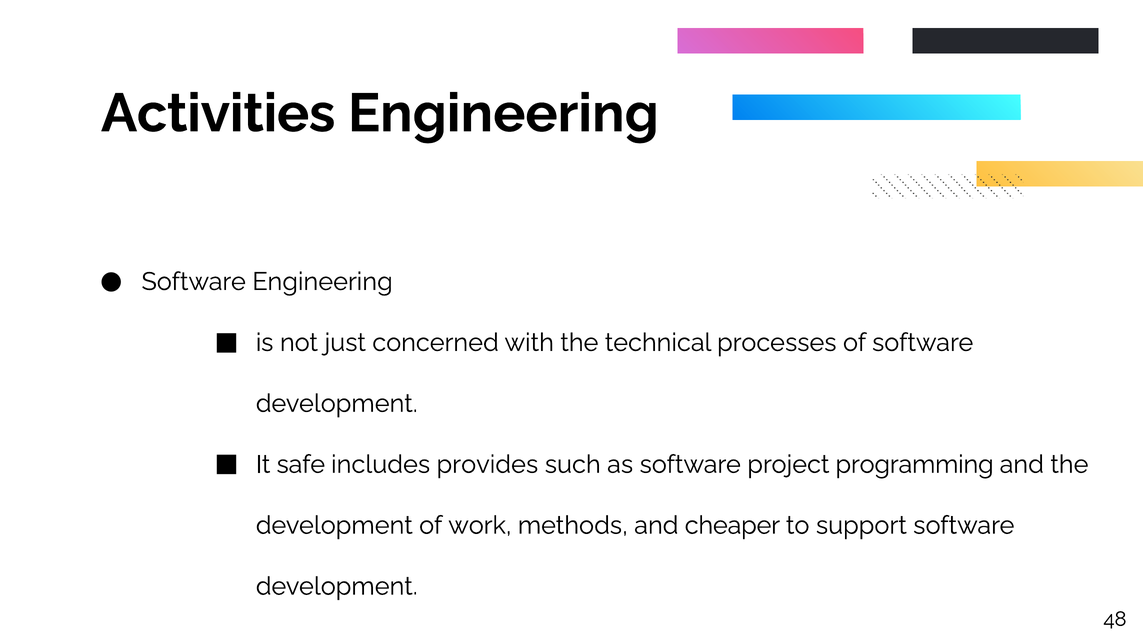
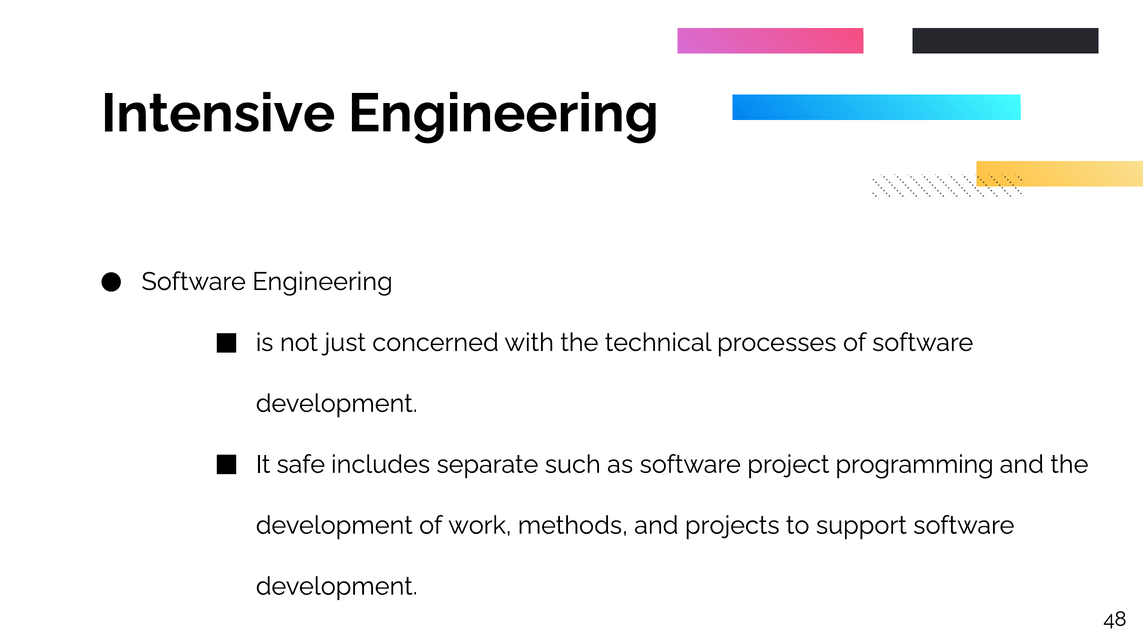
Activities: Activities -> Intensive (218, 113)
provides: provides -> separate (487, 464)
cheaper: cheaper -> projects (732, 525)
